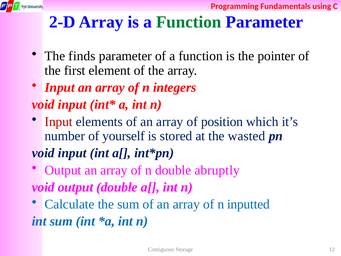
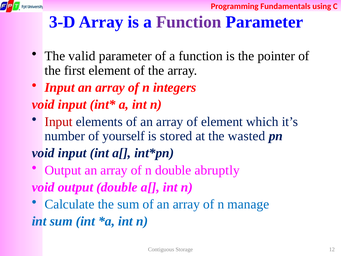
2-D: 2-D -> 3-D (62, 22)
Function colour: green -> purple (189, 22)
finds: finds -> valid (82, 56)
of position: position -> element (222, 122)
inputted: inputted -> manage (248, 204)
